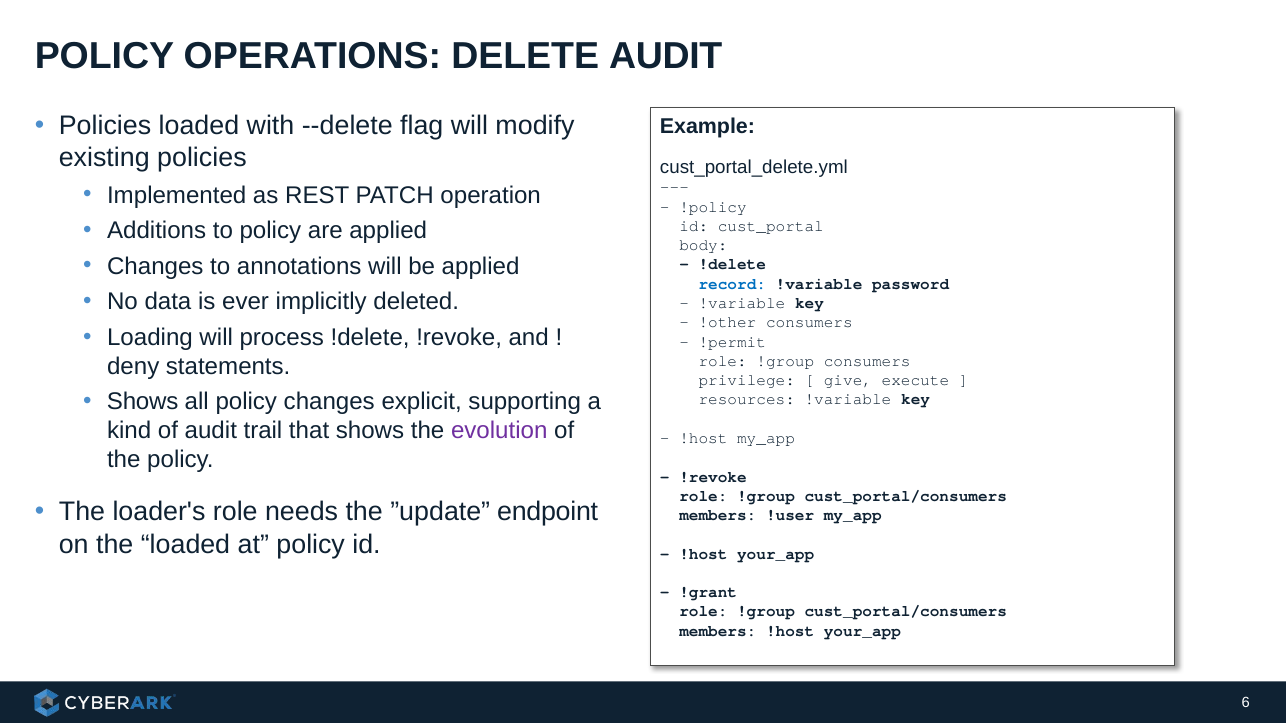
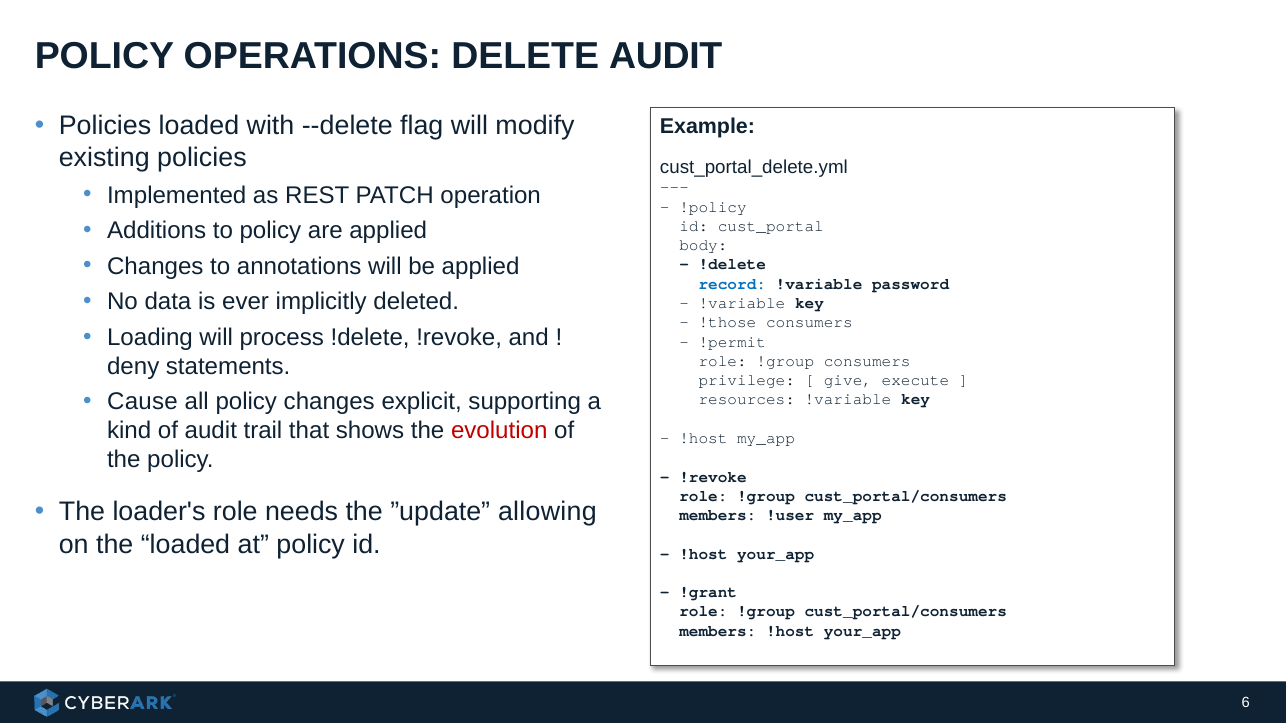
!other: !other -> !those (727, 323)
Shows: Shows -> Cause (142, 402)
evolution colour: purple -> red (499, 431)
endpoint: endpoint -> allowing (547, 512)
